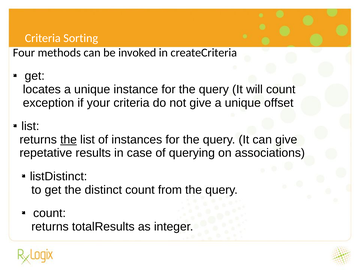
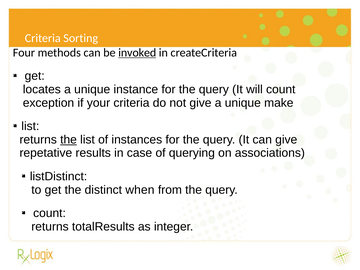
invoked underline: none -> present (137, 53)
offset: offset -> make (279, 103)
distinct count: count -> when (140, 190)
